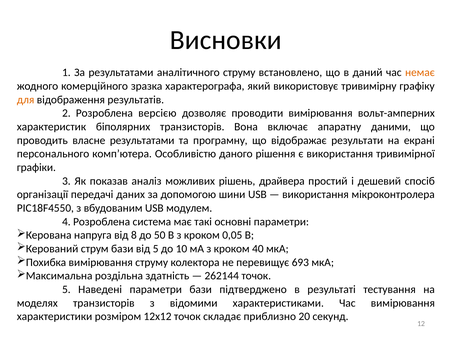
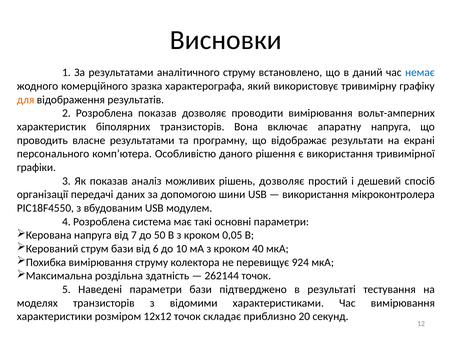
немає colour: orange -> blue (420, 72)
Розроблена версією: версією -> показав (157, 113)
апаратну даними: даними -> напруга (391, 127)
рішень драйвера: драйвера -> дозволяє (282, 181)
8: 8 -> 7 (134, 235)
від 5: 5 -> 6 (156, 249)
693: 693 -> 924 (300, 262)
